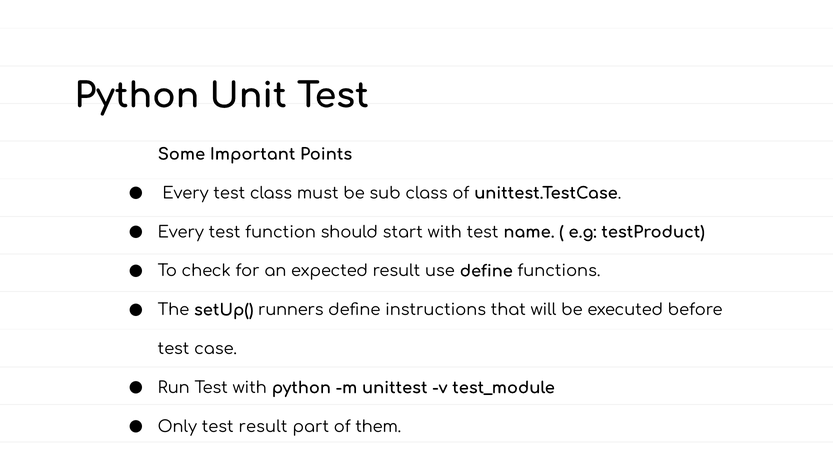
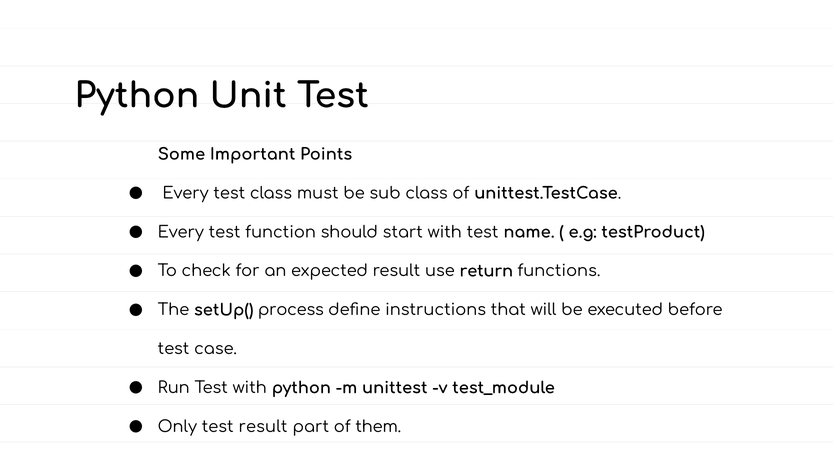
use define: define -> return (486, 271)
runners: runners -> process (291, 310)
